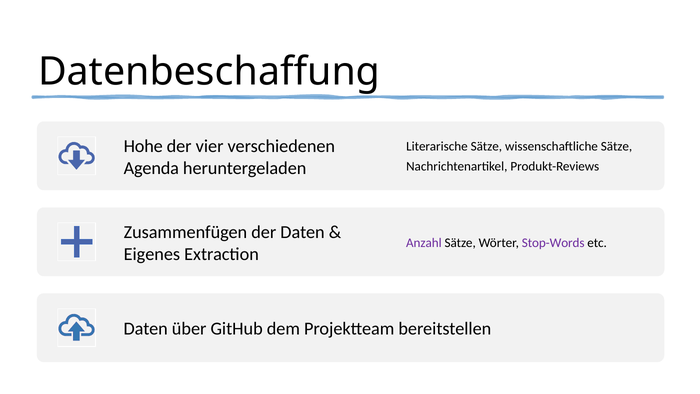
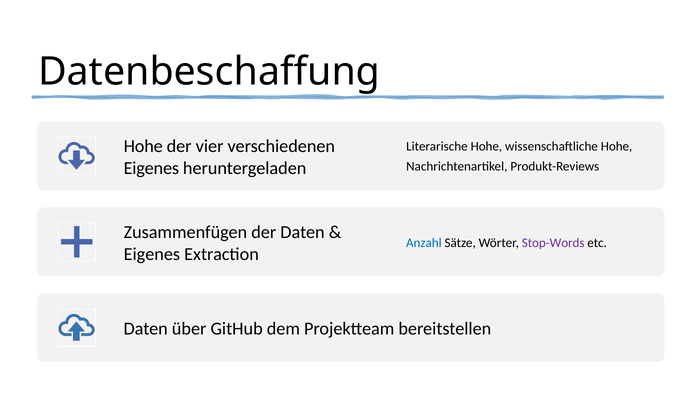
Literarische Sätze: Sätze -> Hohe (486, 146)
wissenschaftliche Sätze: Sätze -> Hohe (617, 146)
Agenda: Agenda -> Eigenes (151, 168)
Anzahl colour: purple -> blue (424, 243)
